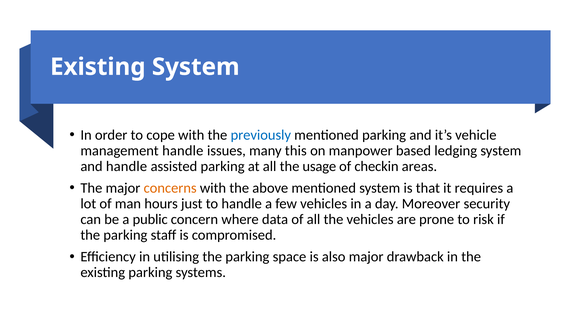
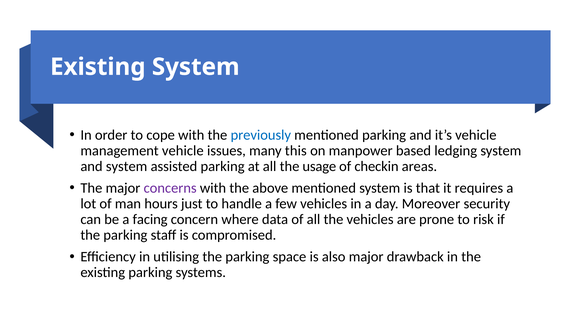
management handle: handle -> vehicle (183, 150)
and handle: handle -> system (127, 166)
concerns colour: orange -> purple (170, 188)
public: public -> facing (150, 219)
